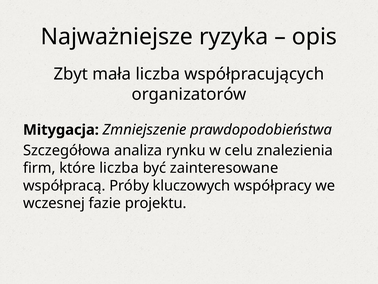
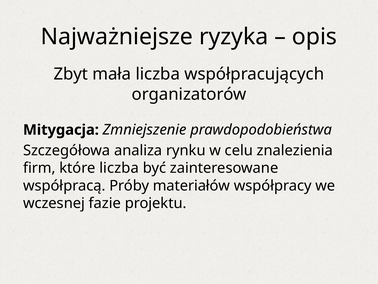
kluczowych: kluczowych -> materiałów (191, 185)
